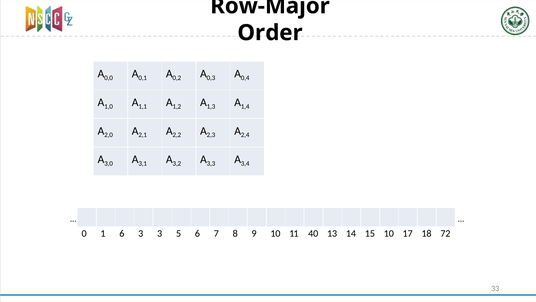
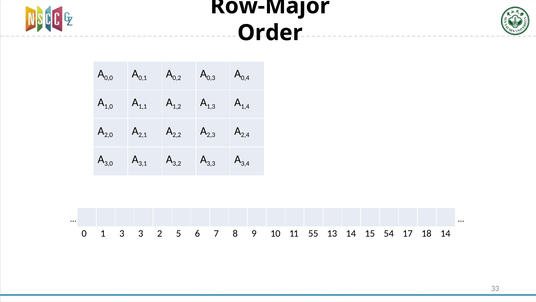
1 6: 6 -> 3 (122, 233)
3 3: 3 -> 2 (160, 233)
40: 40 -> 55 (313, 233)
15 10: 10 -> 54 (389, 233)
18 72: 72 -> 14 (445, 233)
